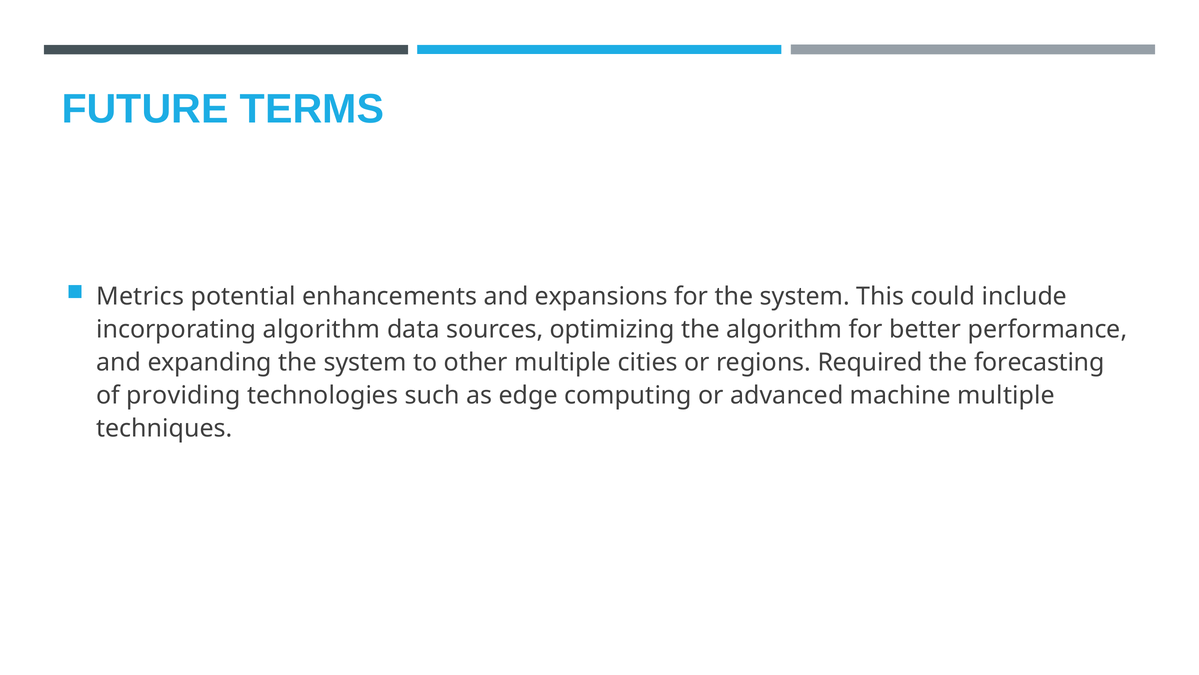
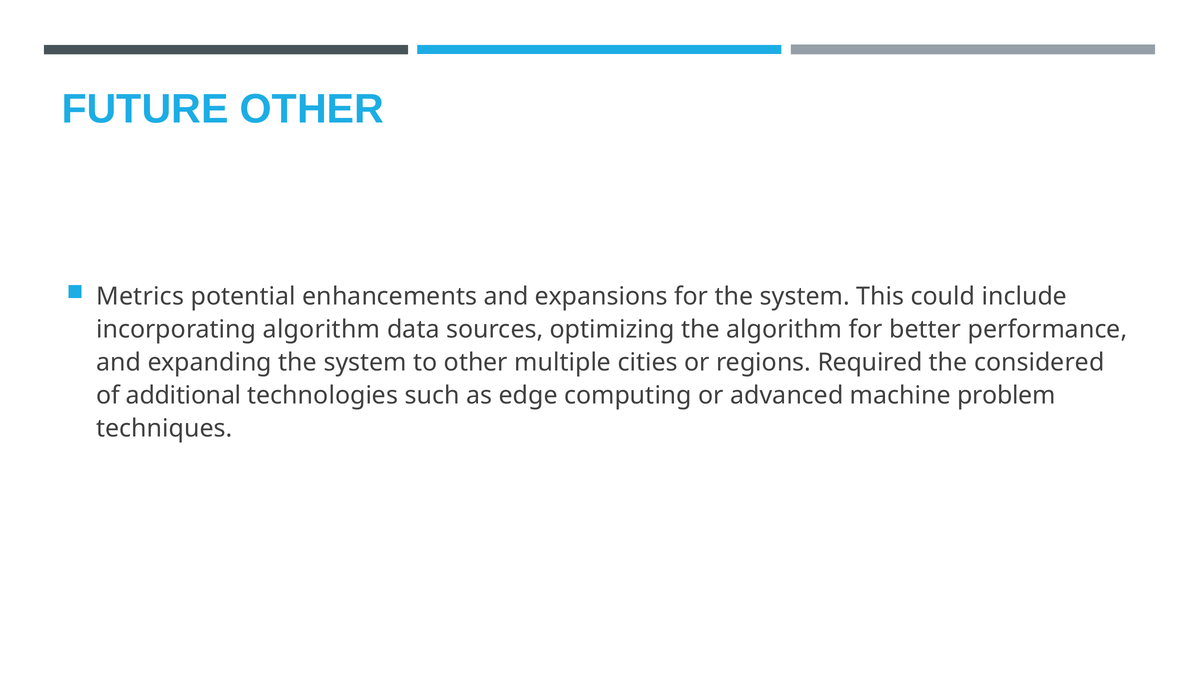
FUTURE TERMS: TERMS -> OTHER (312, 109)
forecasting: forecasting -> considered (1039, 362)
providing: providing -> additional (184, 395)
machine multiple: multiple -> problem (1006, 395)
